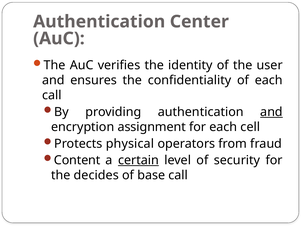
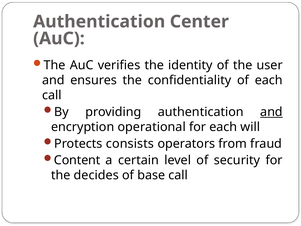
assignment: assignment -> operational (152, 127)
cell: cell -> will (250, 127)
physical: physical -> consists (130, 143)
certain underline: present -> none (138, 160)
